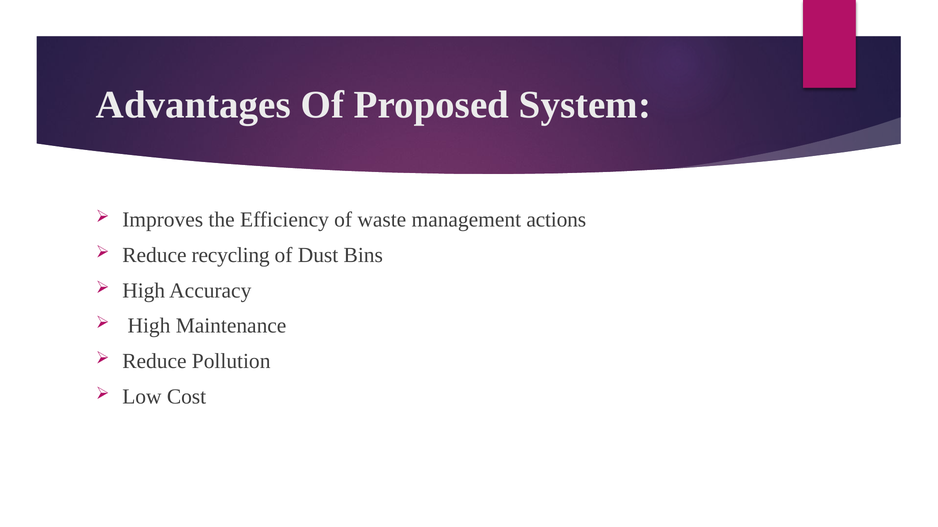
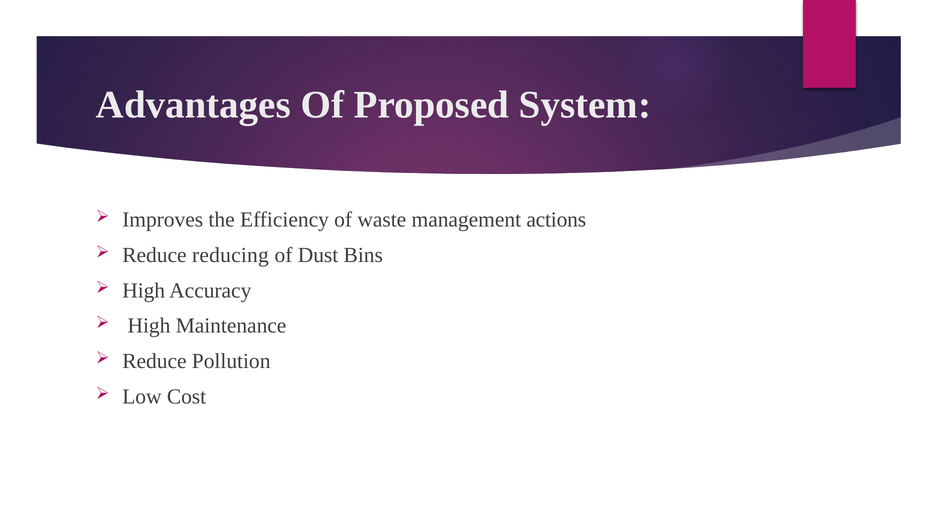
recycling: recycling -> reducing (230, 255)
